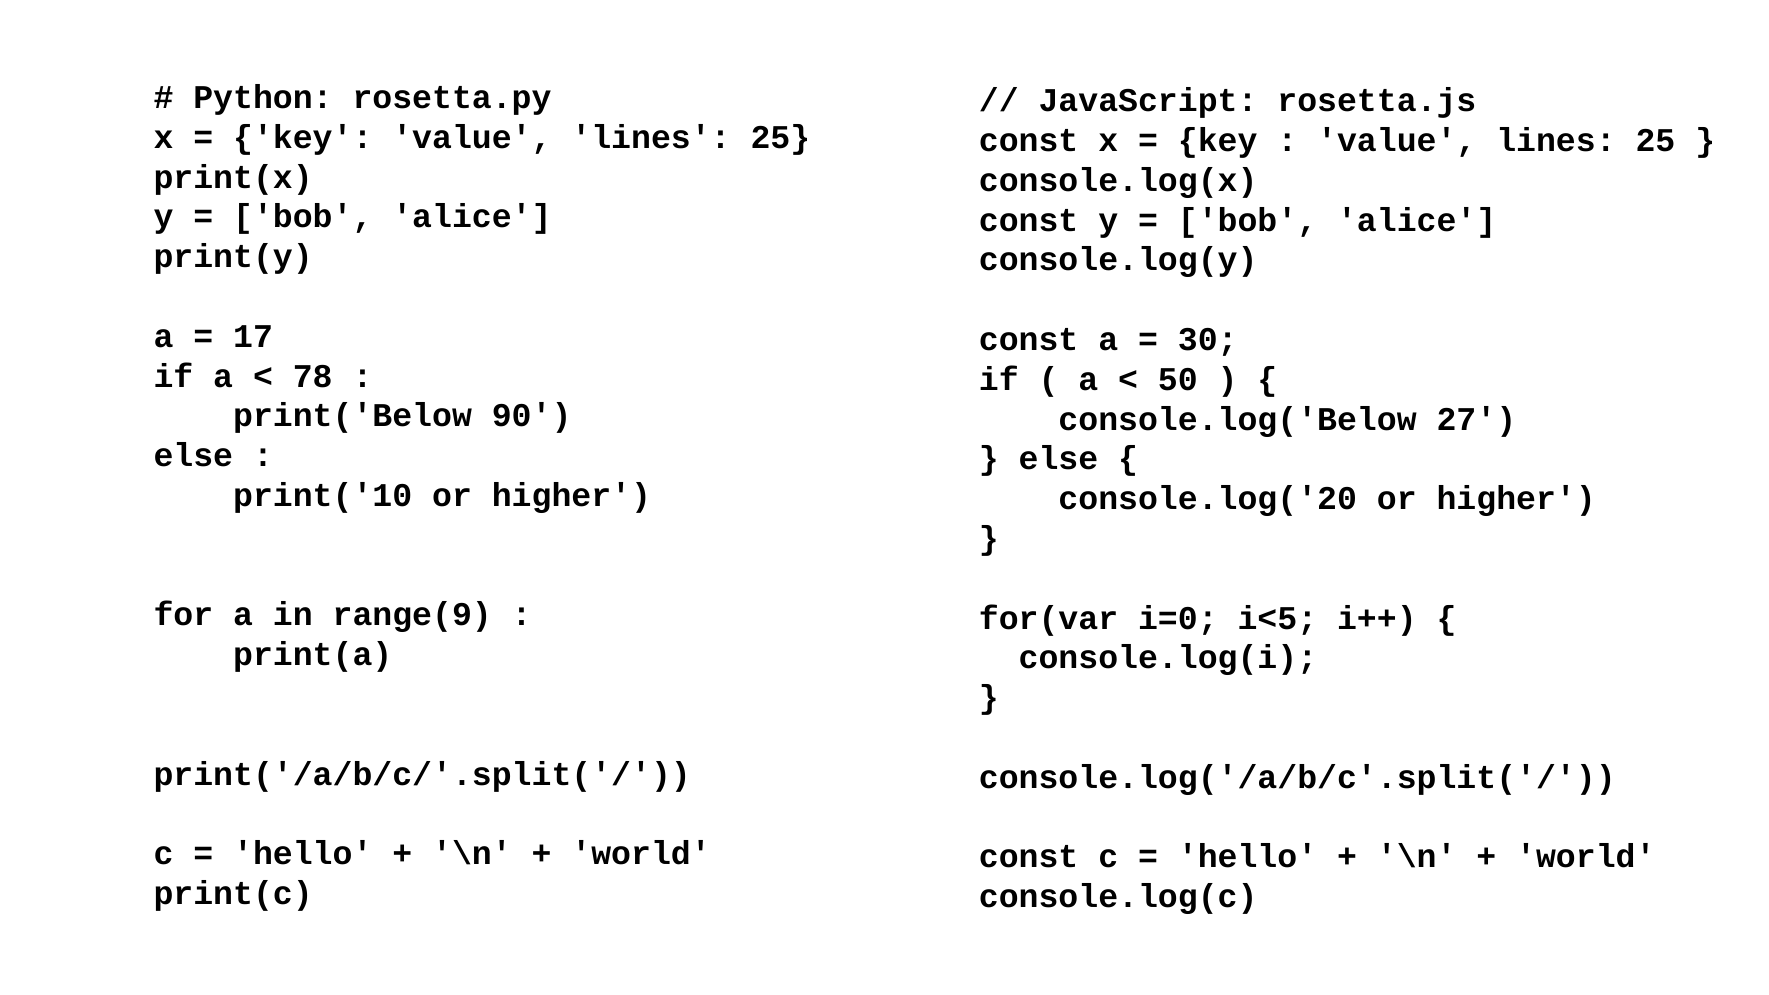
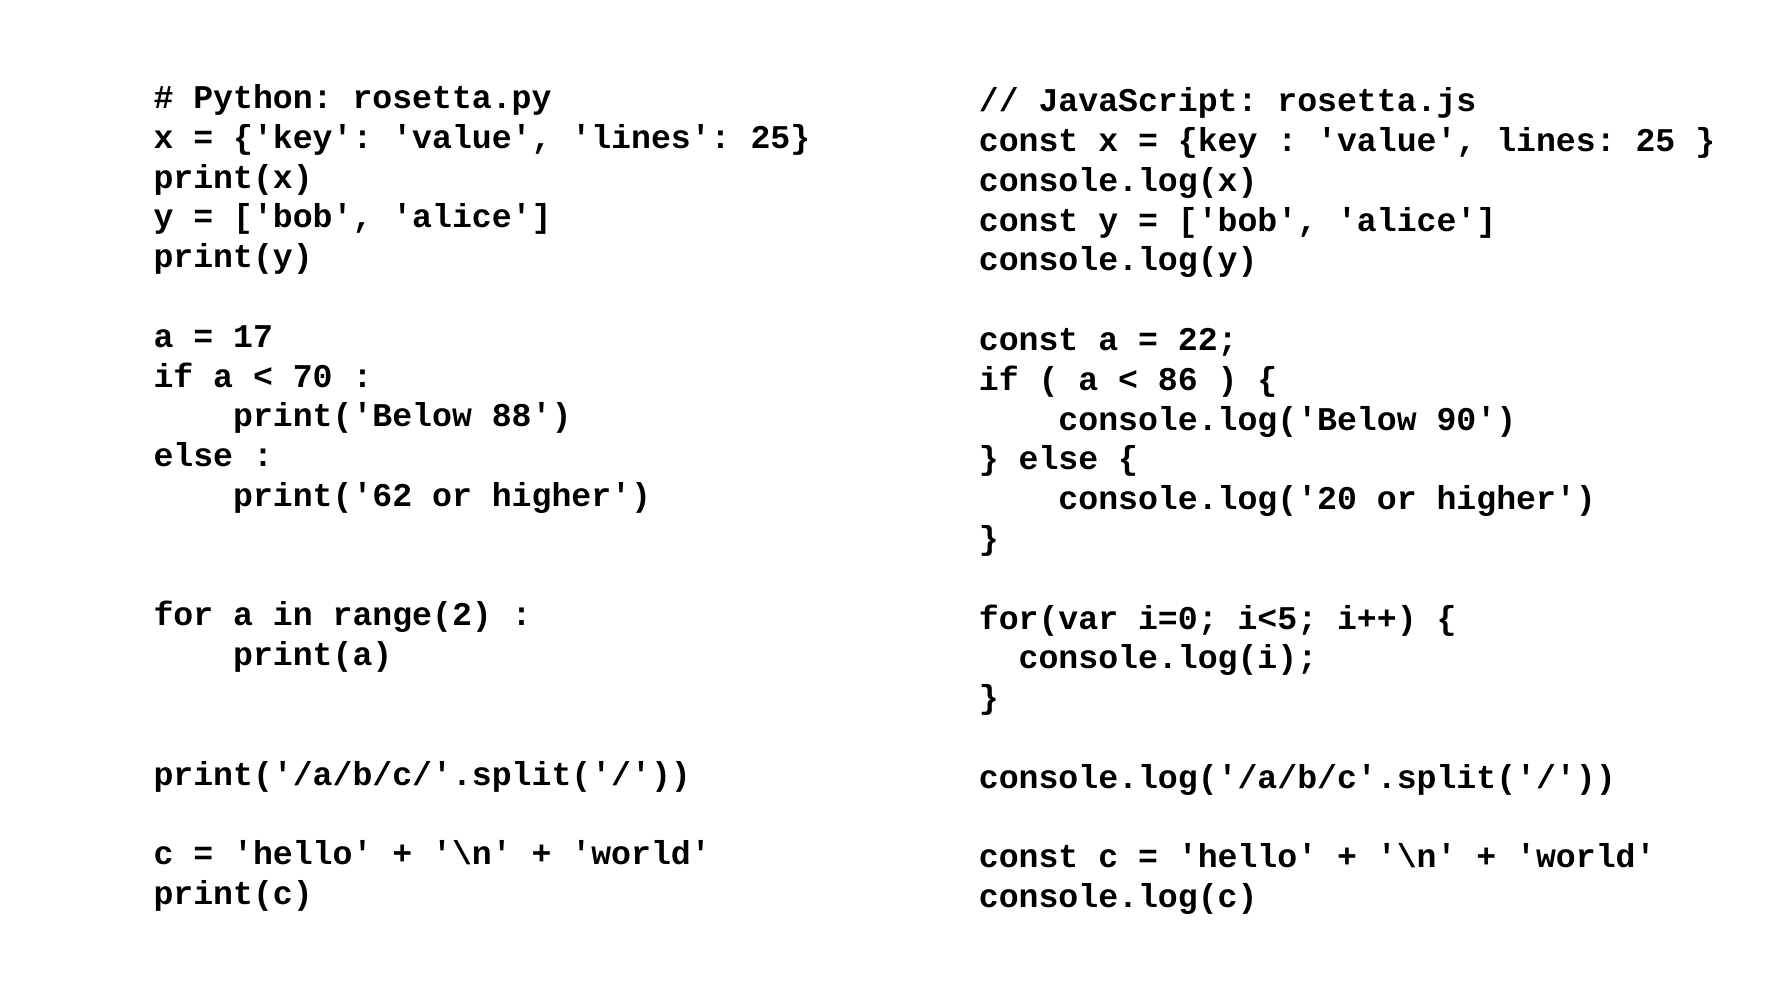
30: 30 -> 22 (1208, 340)
78: 78 -> 70 (313, 376)
50: 50 -> 86 (1178, 379)
90: 90 -> 88 (532, 416)
27: 27 -> 90 (1476, 419)
print('10: print('10 -> print('62 (323, 496)
range(9: range(9 -> range(2 (412, 615)
